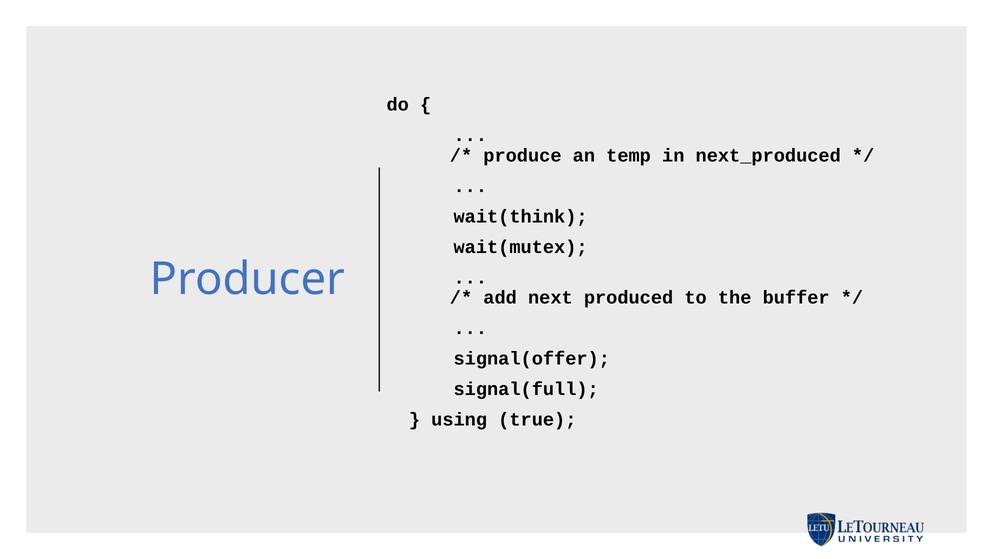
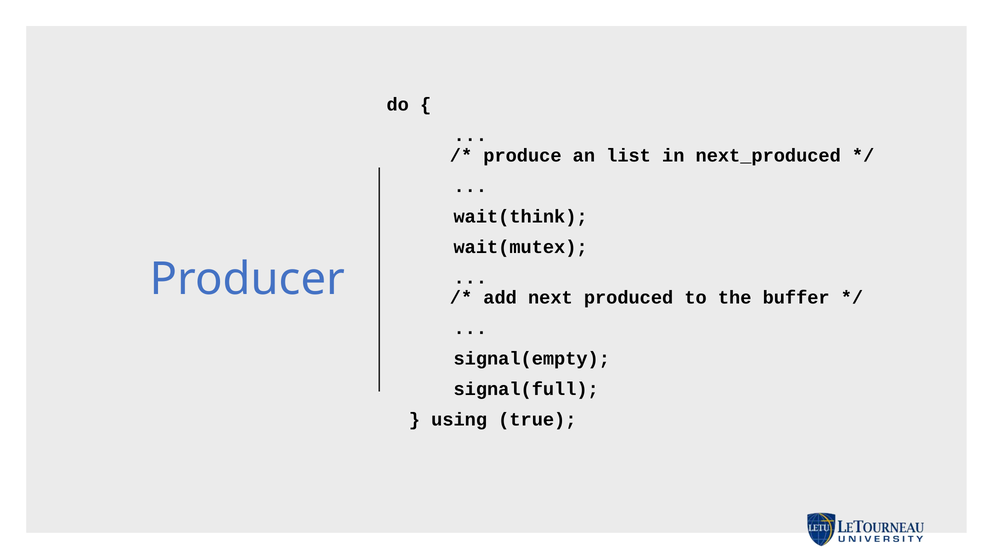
temp: temp -> list (629, 155)
signal(offer: signal(offer -> signal(empty (532, 358)
